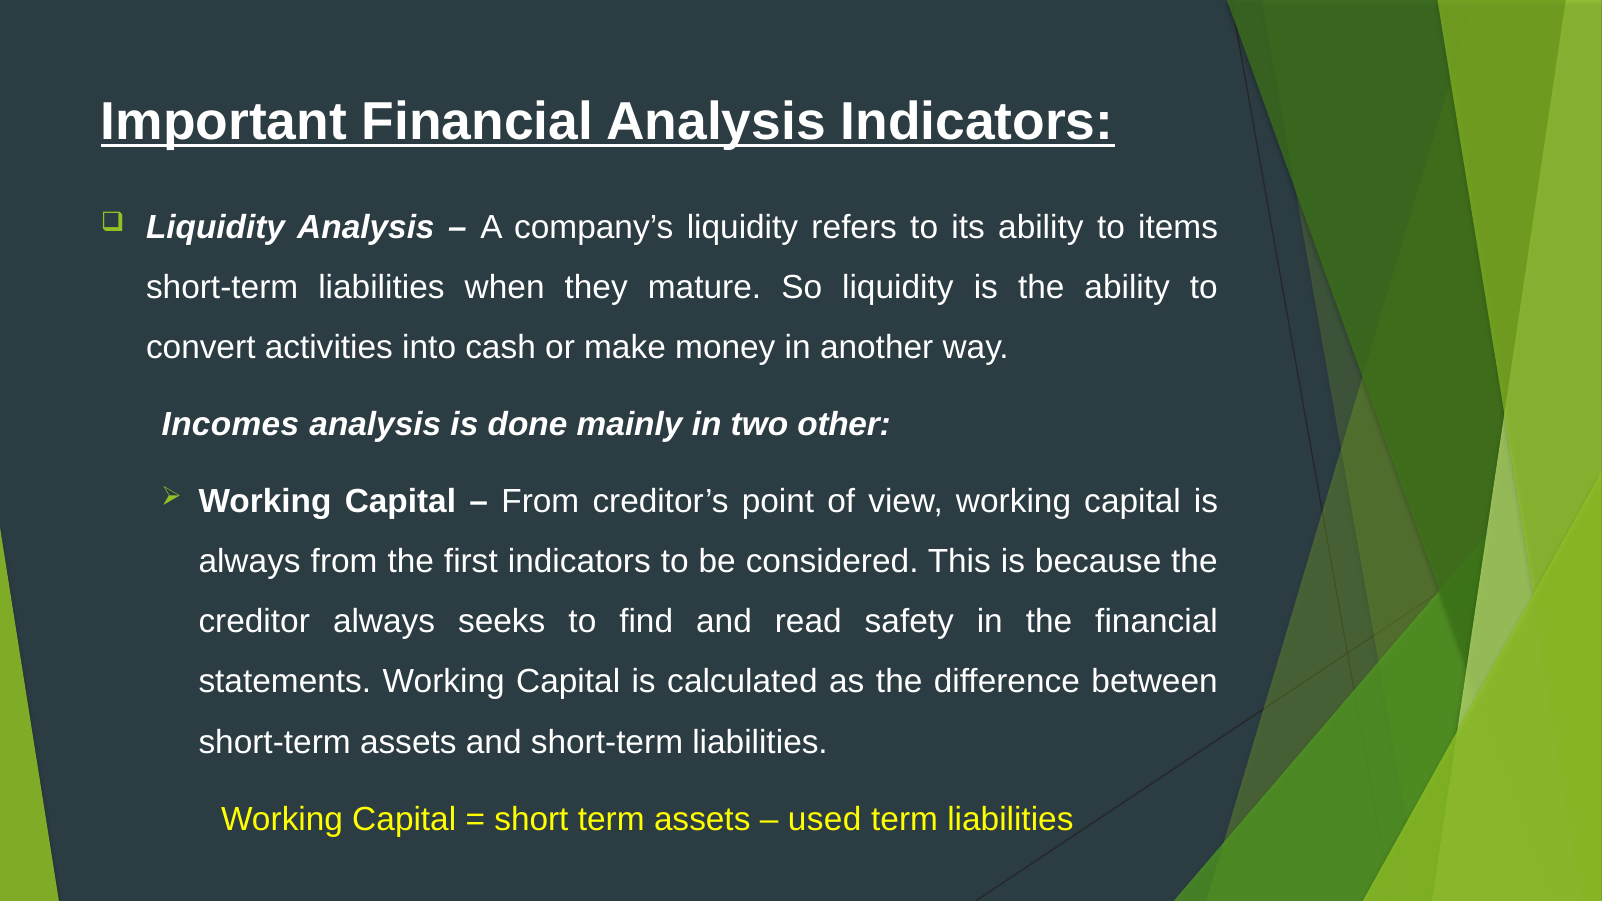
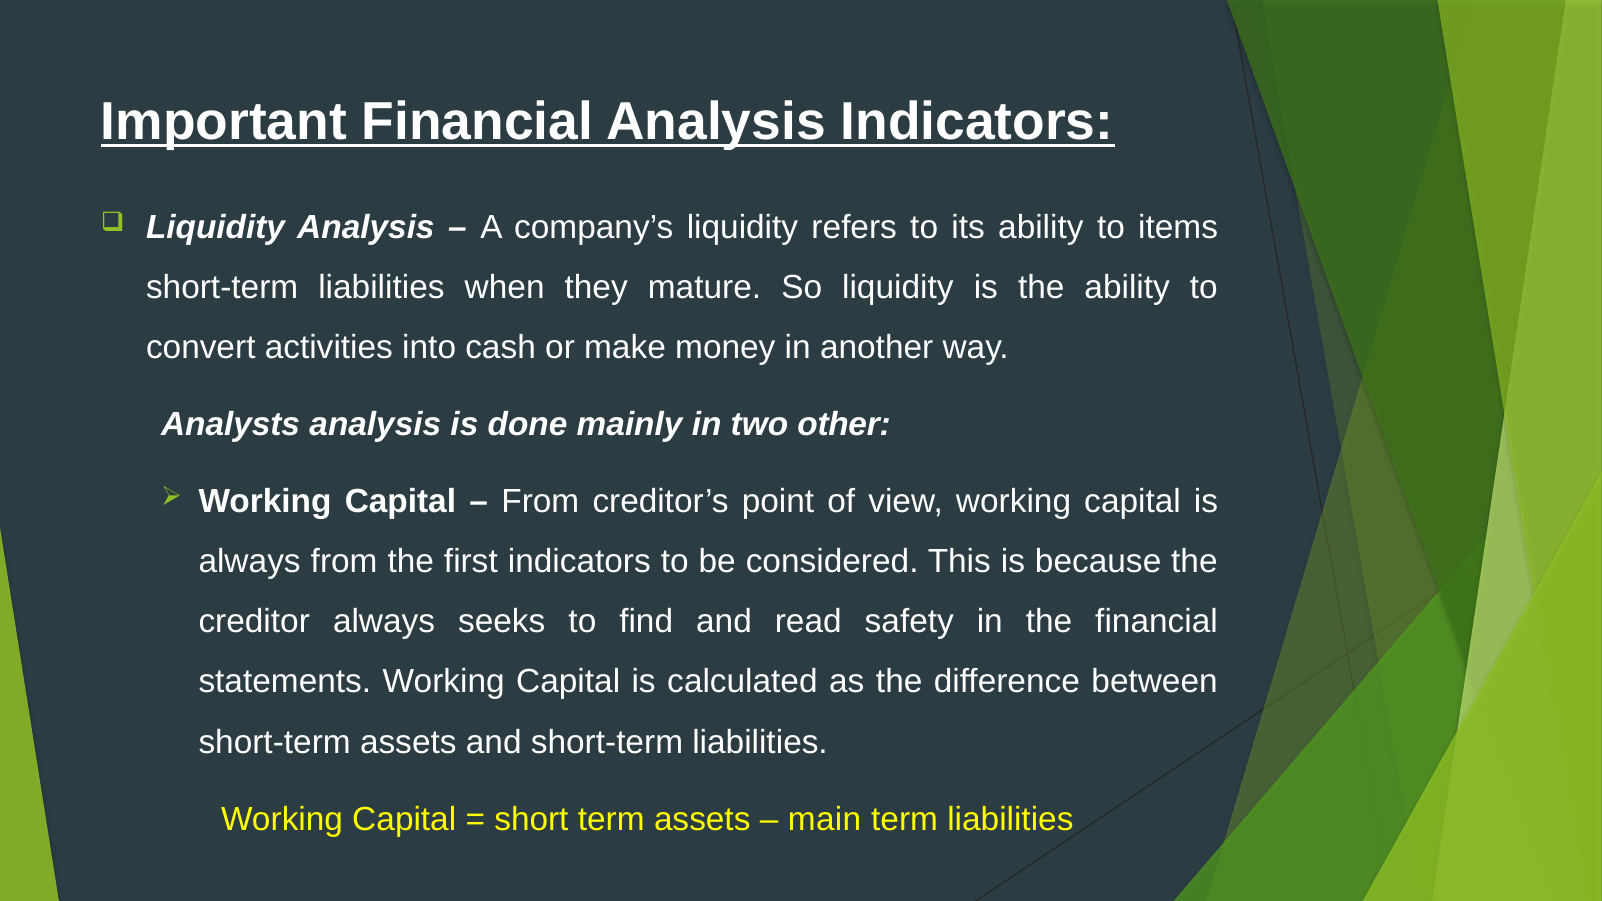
Incomes: Incomes -> Analysts (231, 425)
used: used -> main (825, 819)
